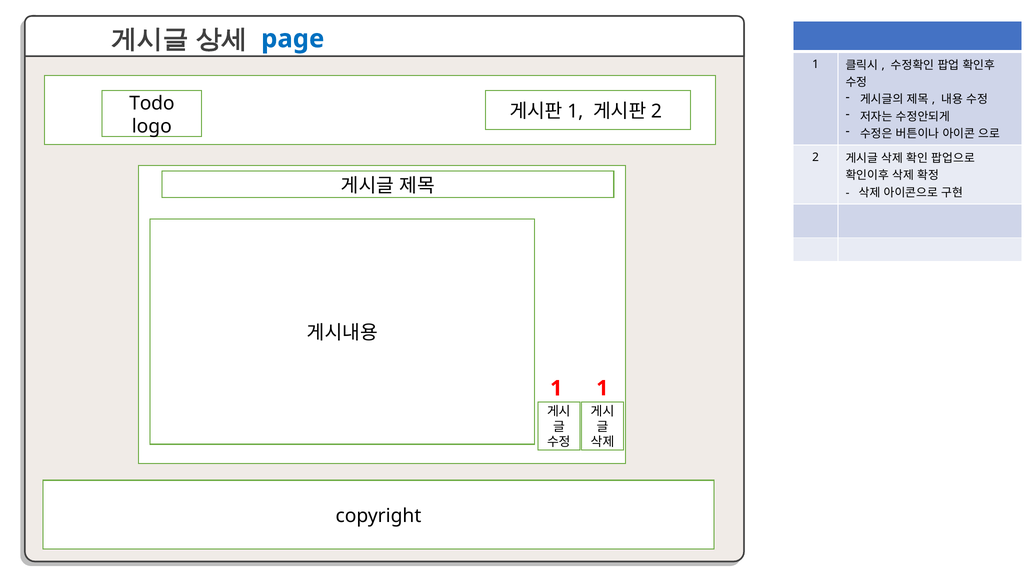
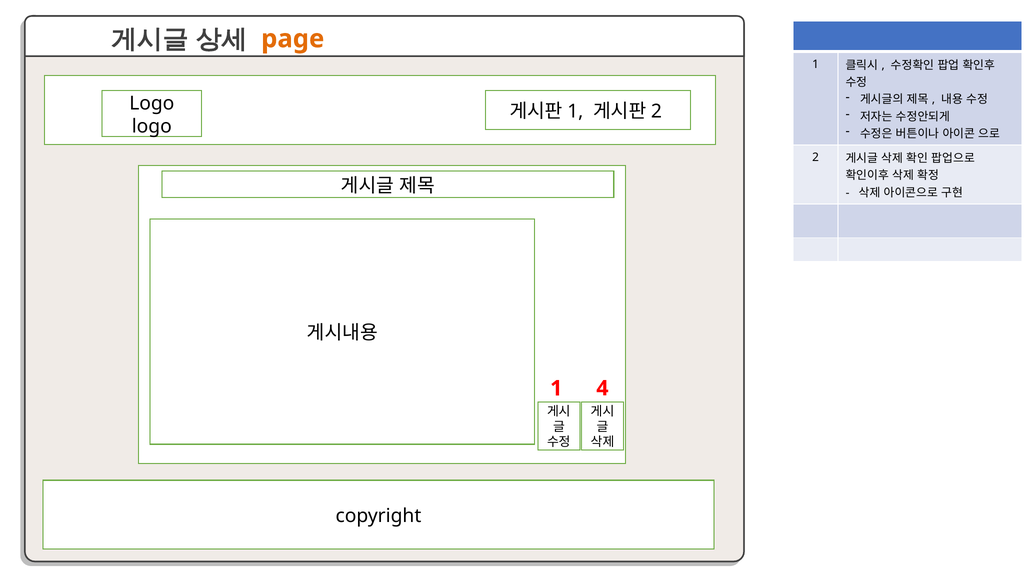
page colour: blue -> orange (293, 39)
Todo: Todo -> Logo (152, 103)
1 1: 1 -> 4 (602, 389)
